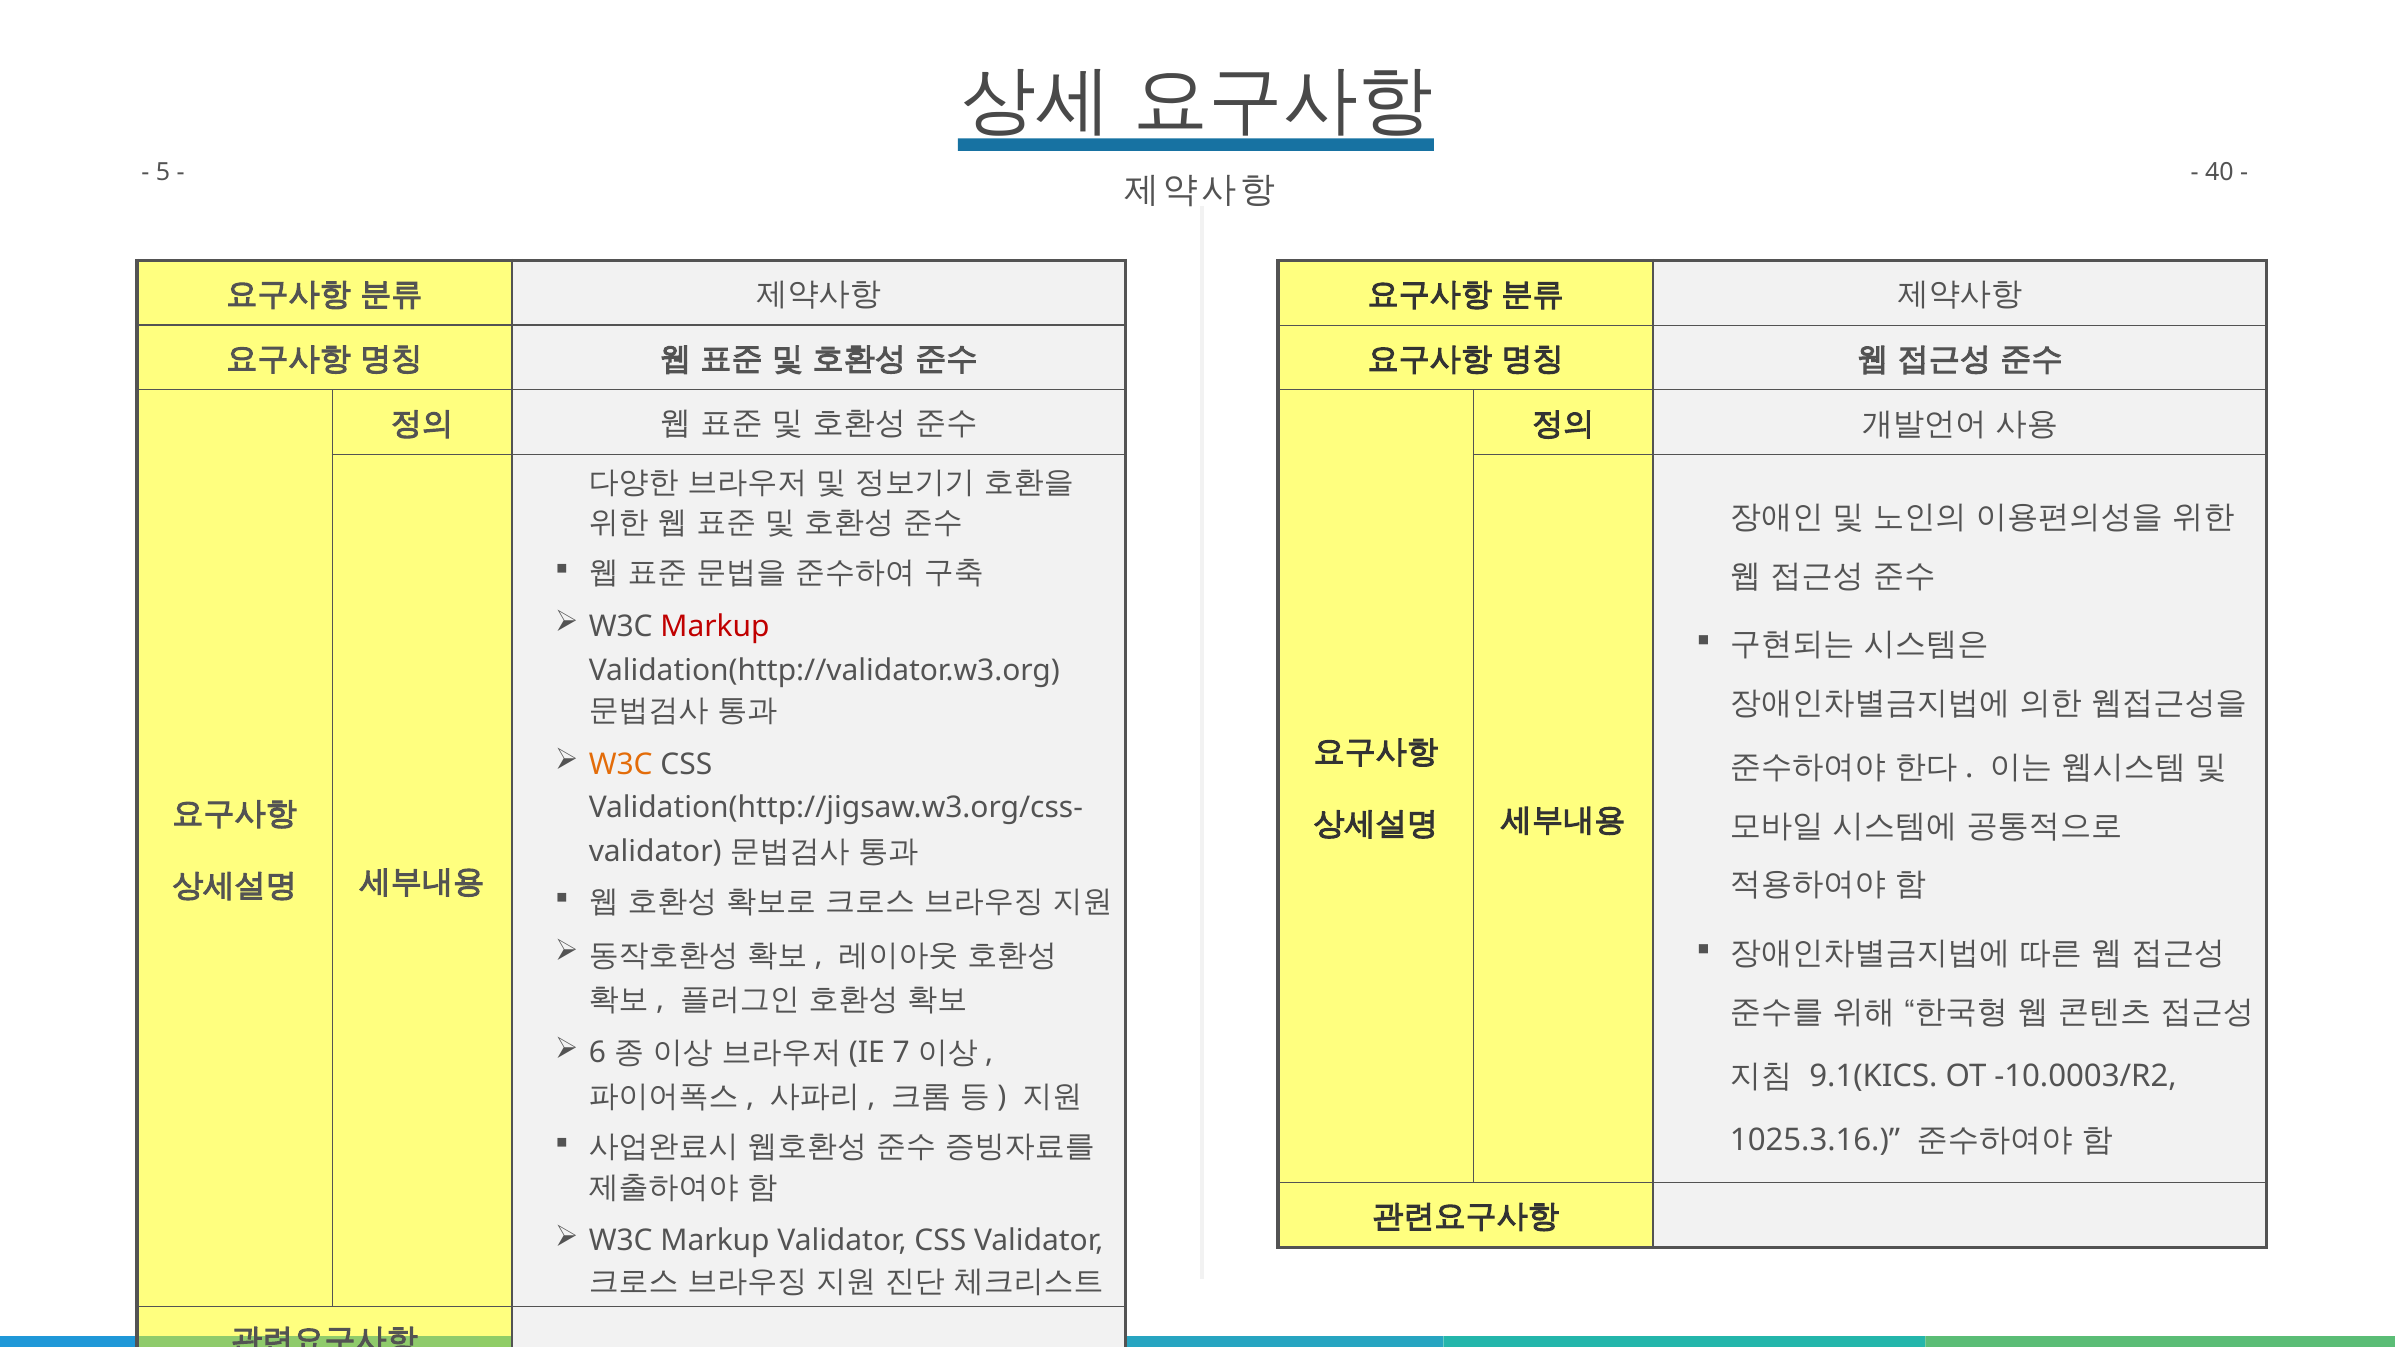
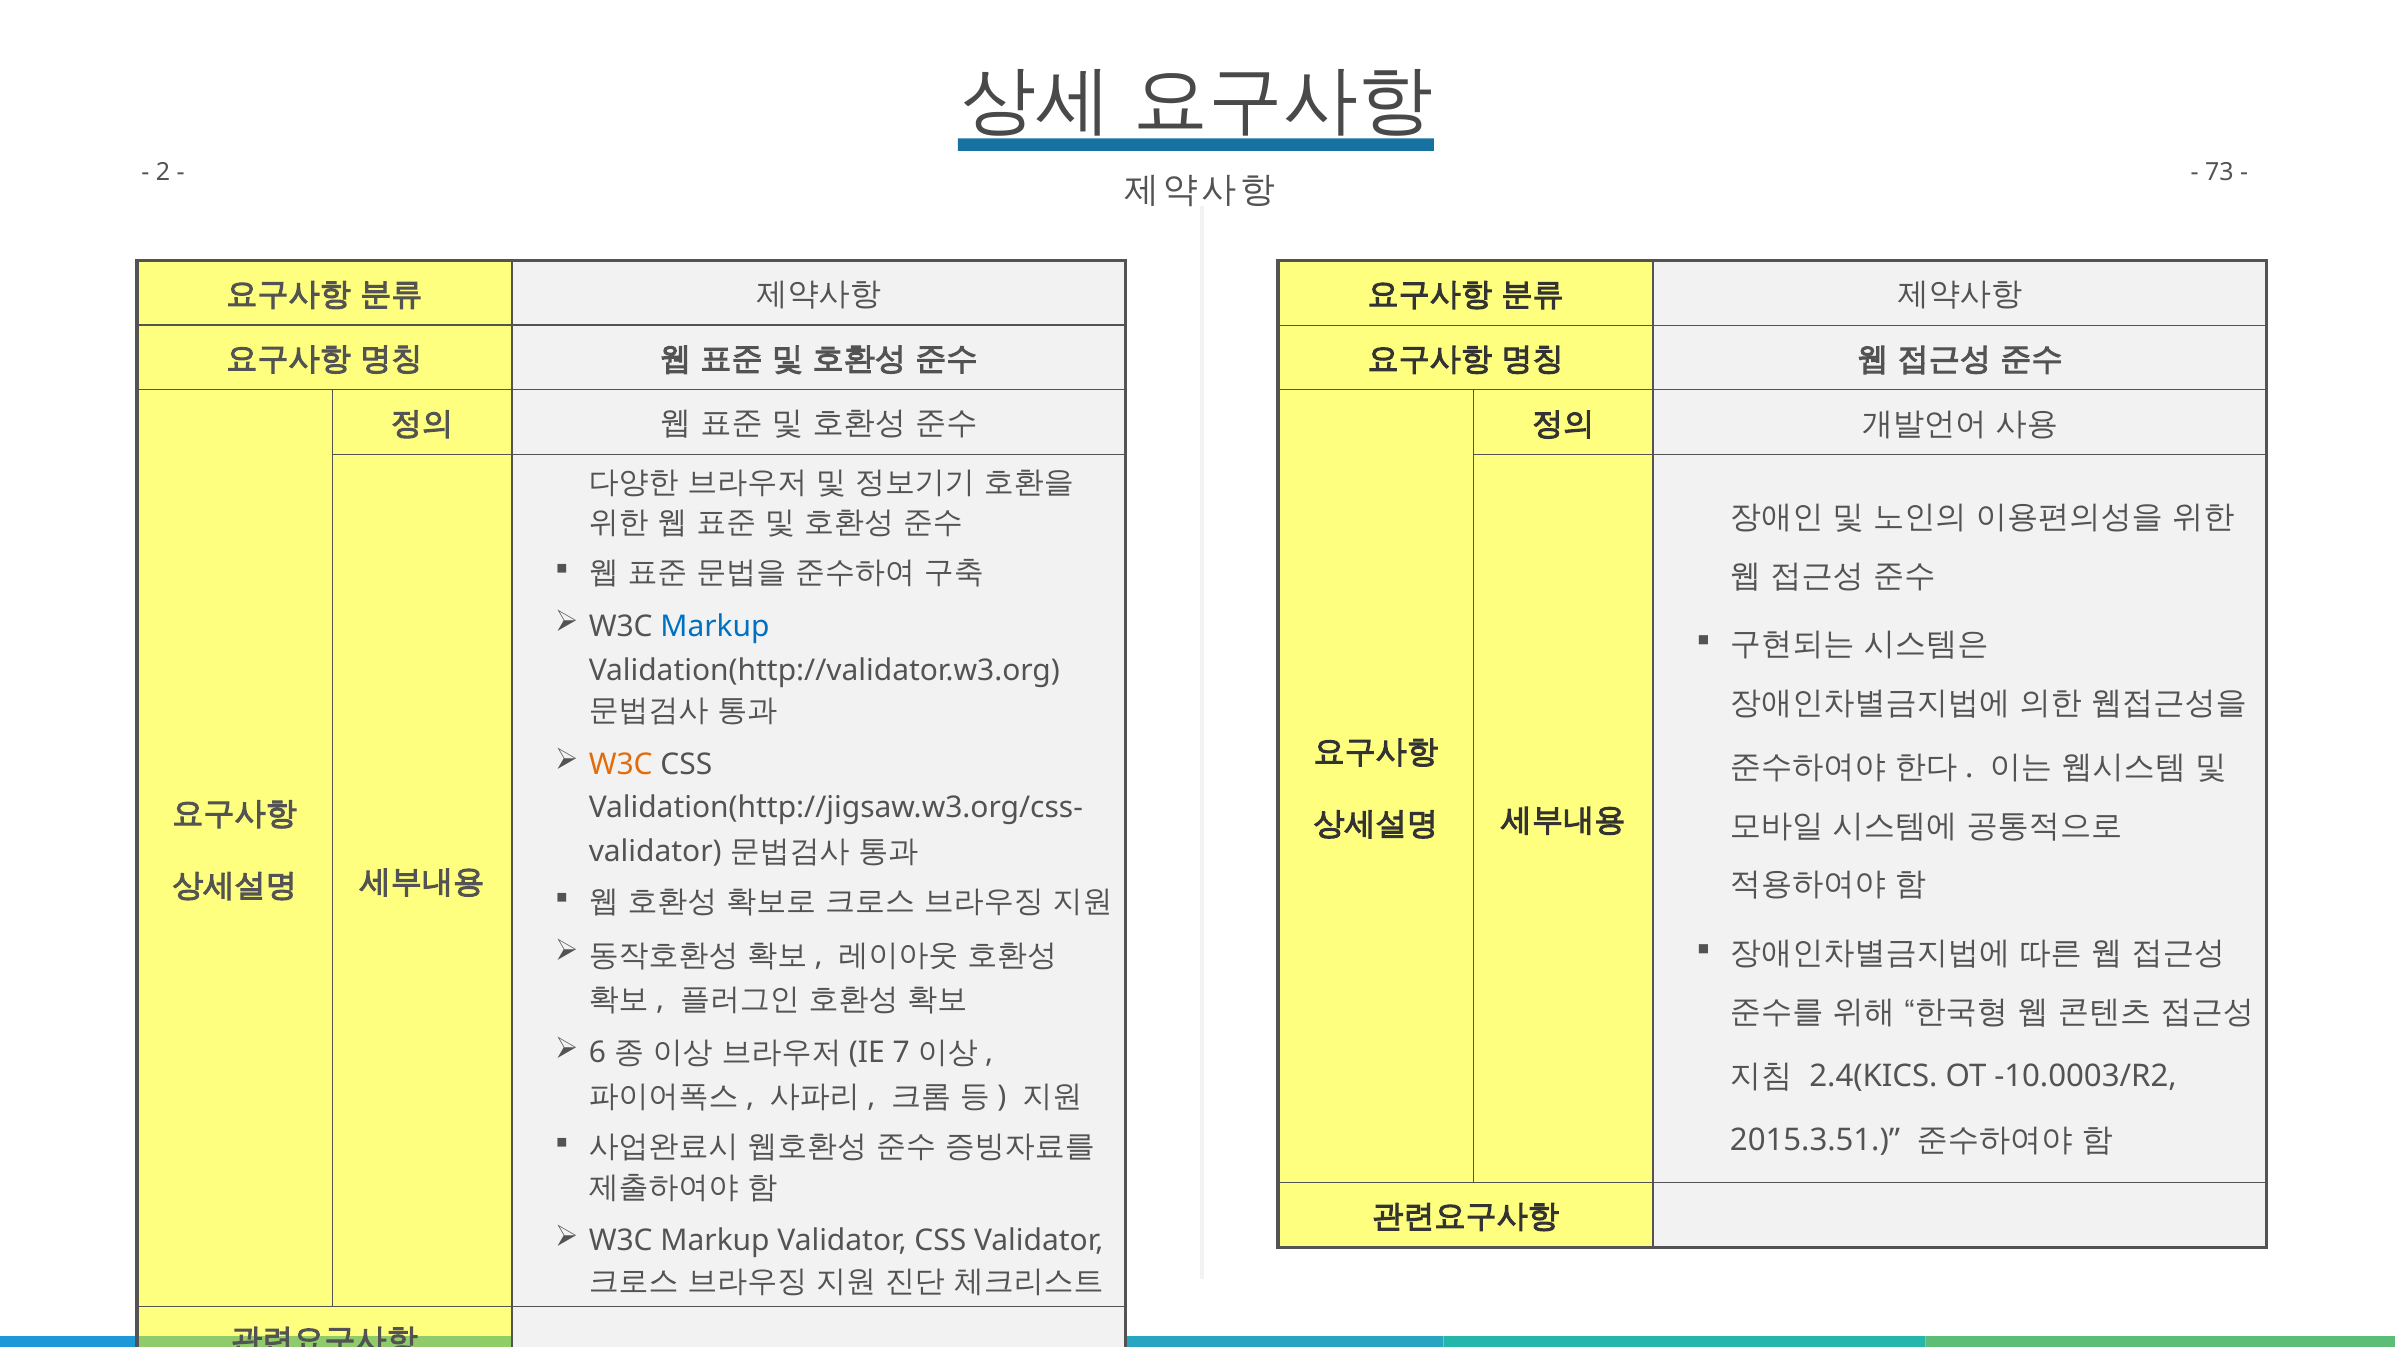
5: 5 -> 2 (163, 172)
40: 40 -> 73 (2219, 172)
Markup colour: red -> blue (715, 627)
9.1(KICS: 9.1(KICS -> 2.4(KICS (1873, 1076)
1025.3.16: 1025.3.16 -> 2015.3.51 (1815, 1140)
